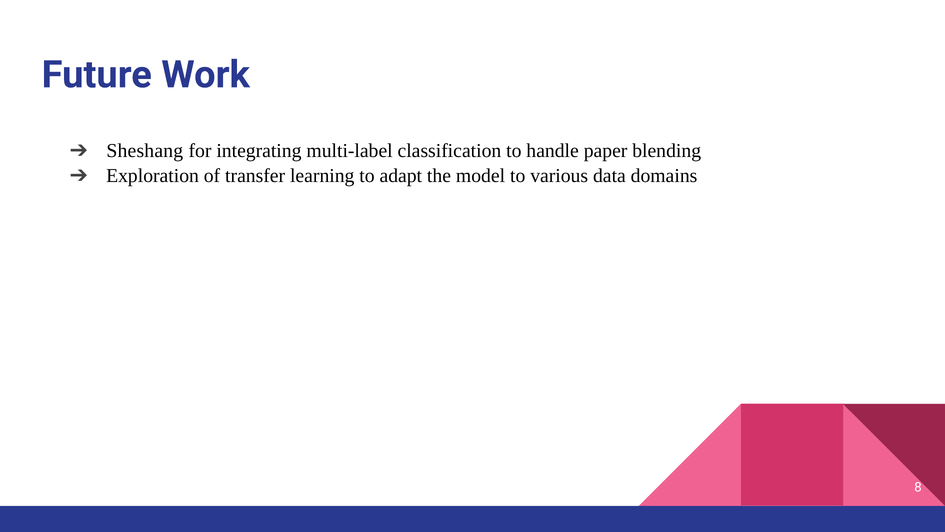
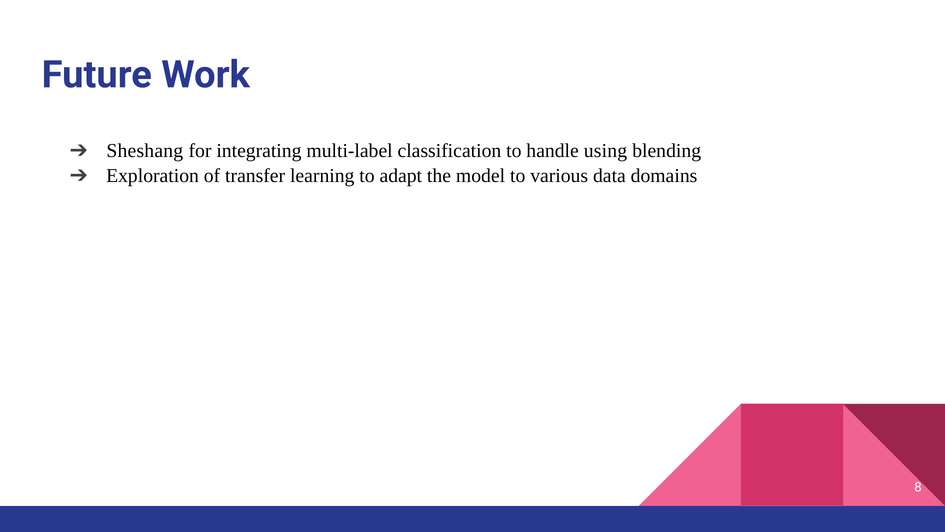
paper: paper -> using (605, 151)
